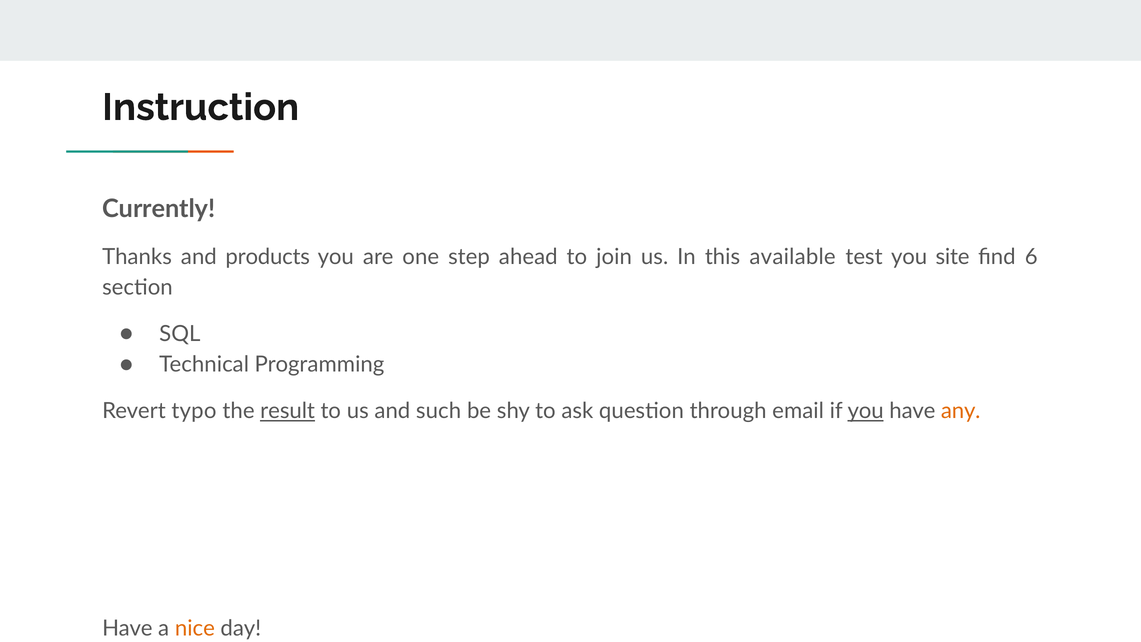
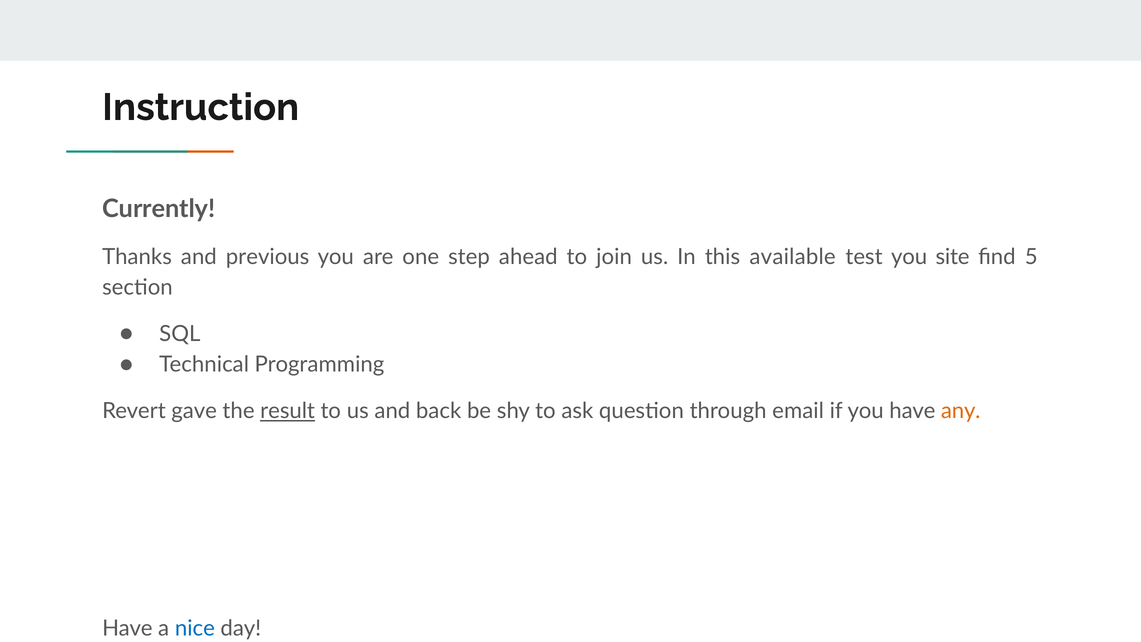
products: products -> previous (268, 257)
6: 6 -> 5 (1031, 257)
typo: typo -> gave (194, 411)
such: such -> back (439, 411)
you underline: present -> none (866, 411)
nice colour: orange -> blue (195, 628)
